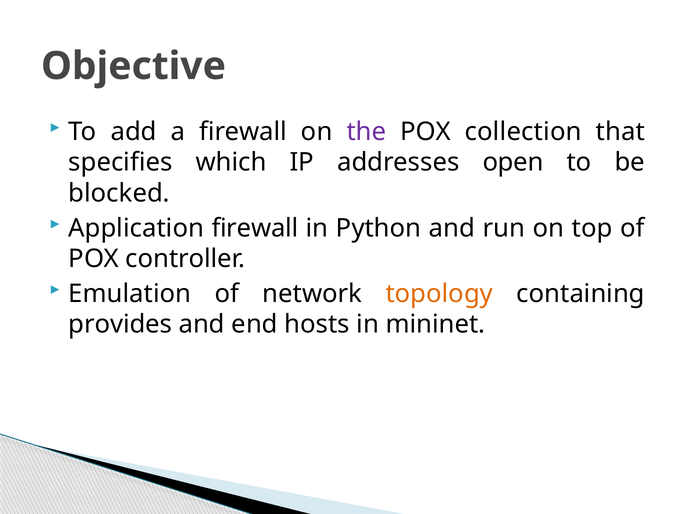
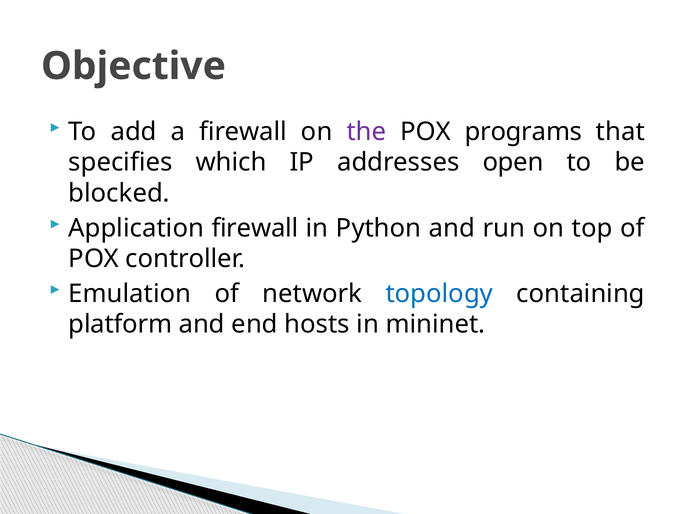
collection: collection -> programs (523, 132)
topology colour: orange -> blue (439, 294)
provides: provides -> platform (120, 325)
